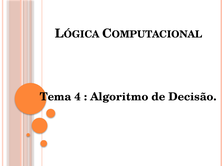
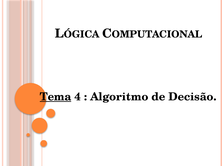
Tema underline: none -> present (56, 97)
